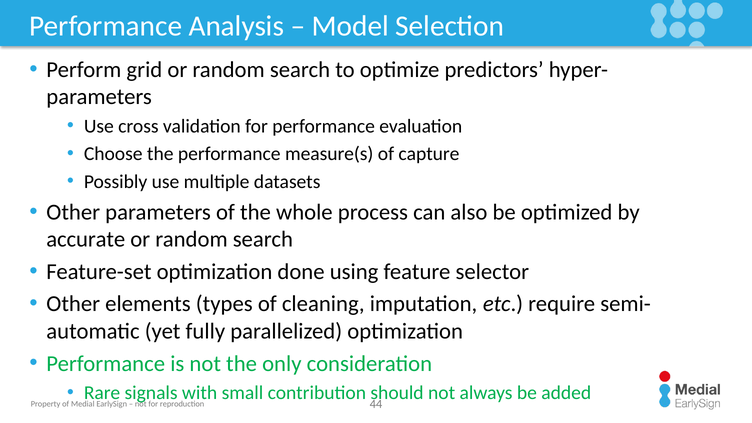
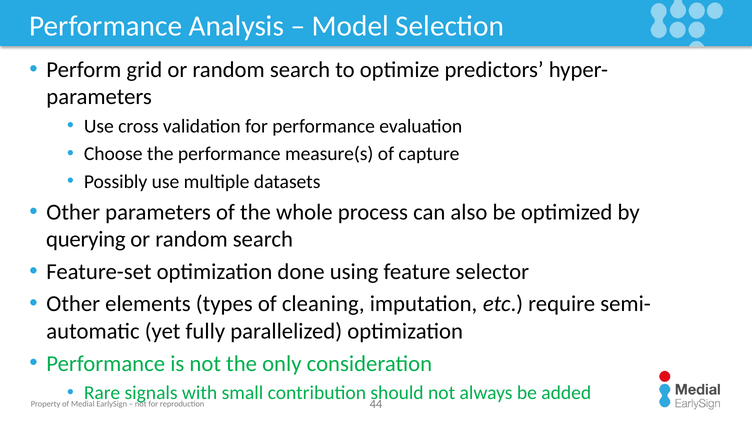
accurate: accurate -> querying (86, 239)
